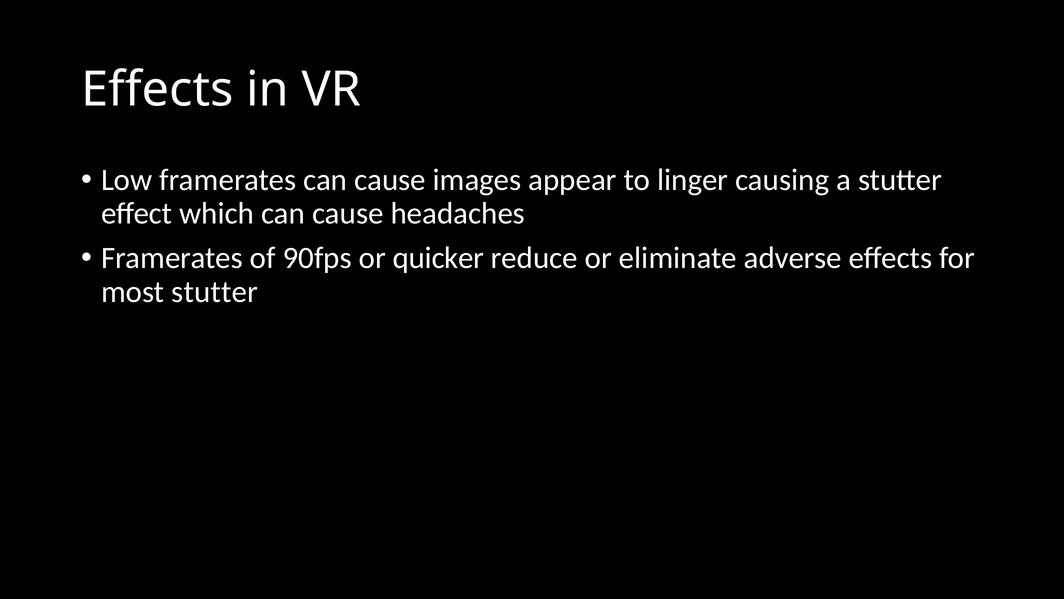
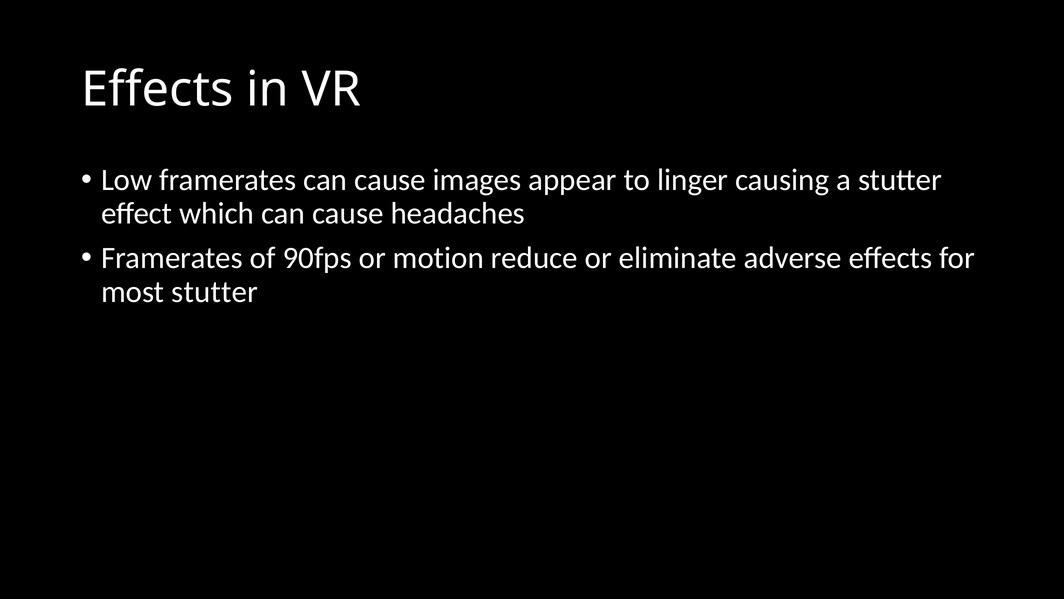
quicker: quicker -> motion (438, 258)
